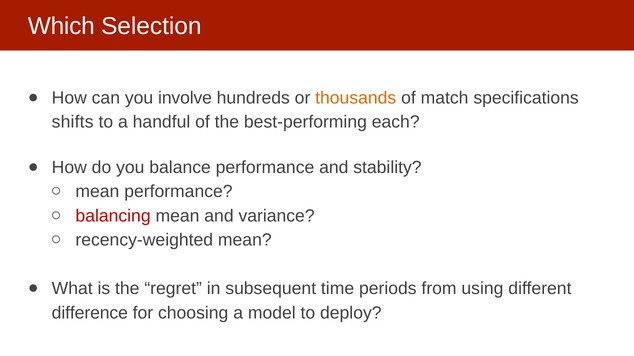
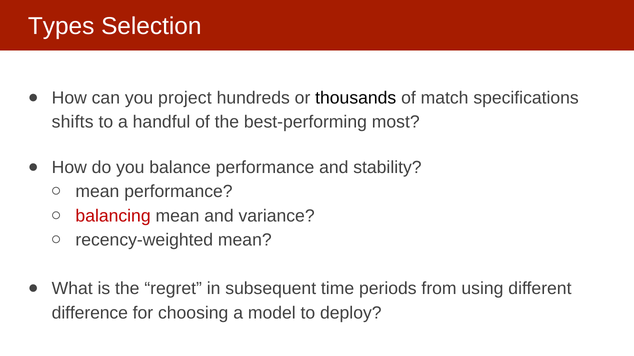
Which: Which -> Types (61, 26)
involve: involve -> project (185, 98)
thousands colour: orange -> black (356, 98)
each: each -> most (396, 122)
